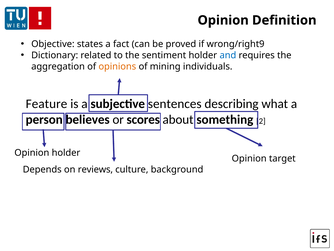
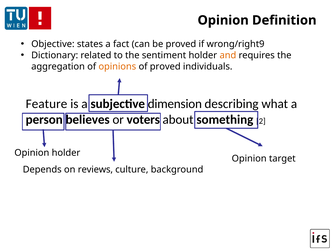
and colour: blue -> orange (228, 55)
of mining: mining -> proved (165, 66)
sentences: sentences -> dimension (175, 104)
scores: scores -> voters (143, 119)
